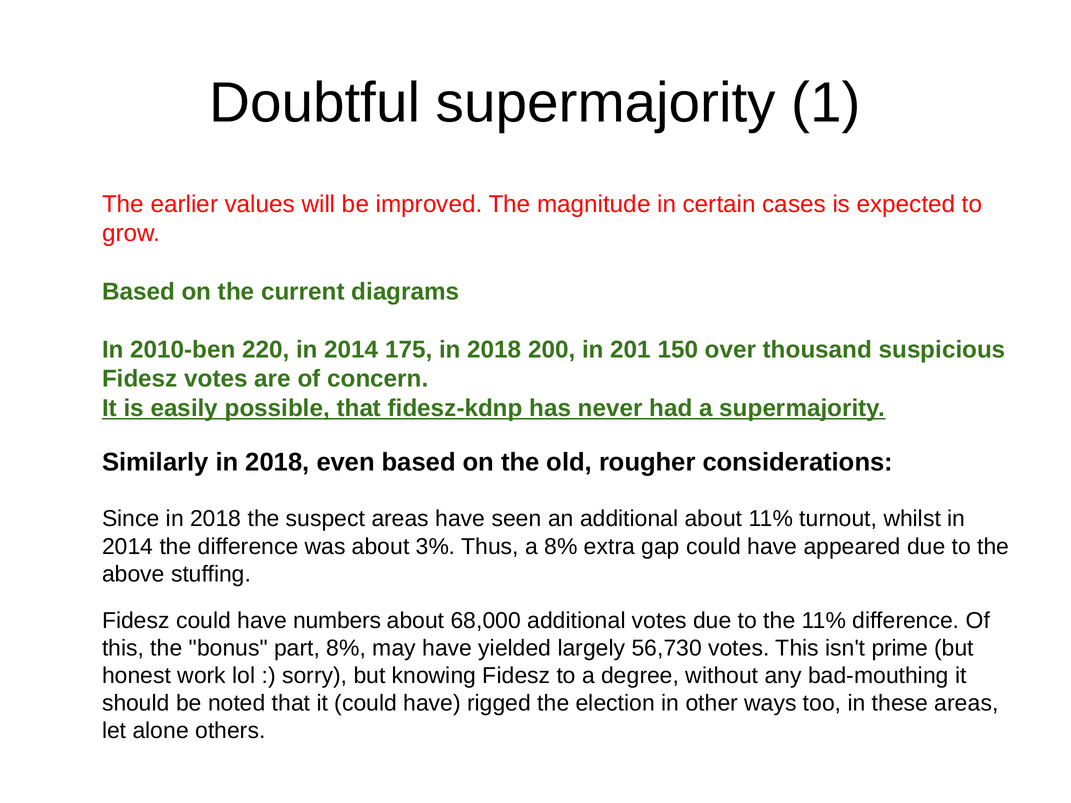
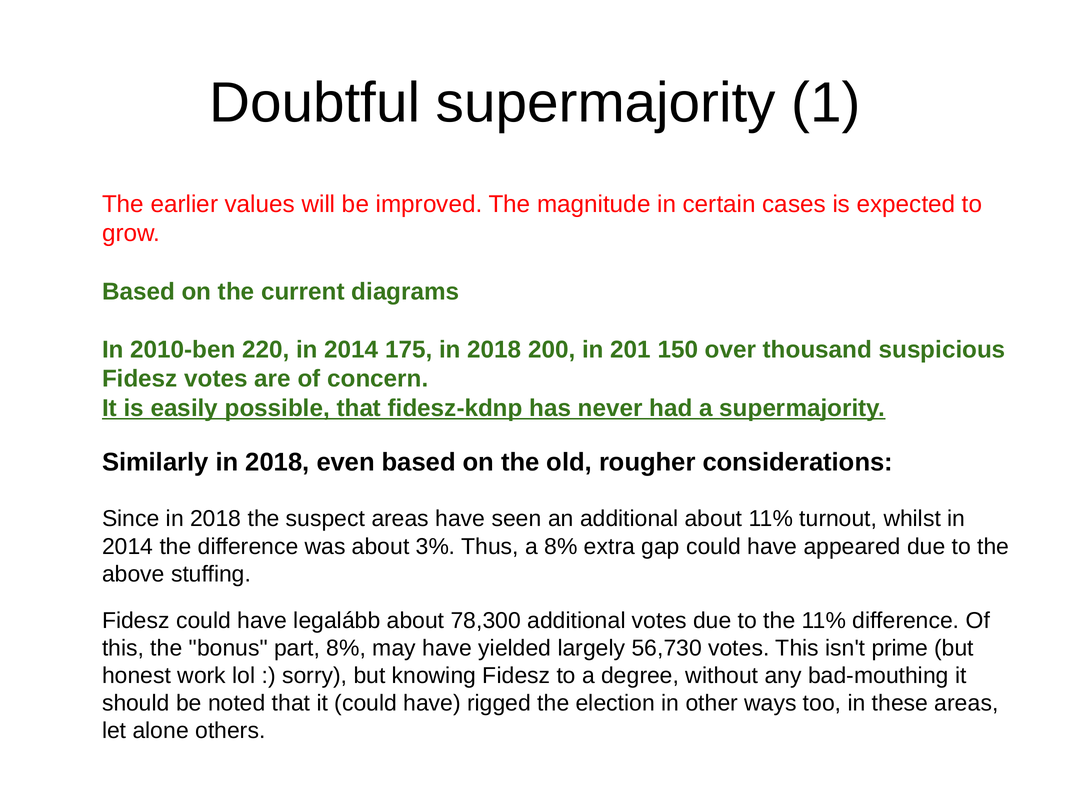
numbers: numbers -> legalább (337, 621)
68,000: 68,000 -> 78,300 (486, 621)
